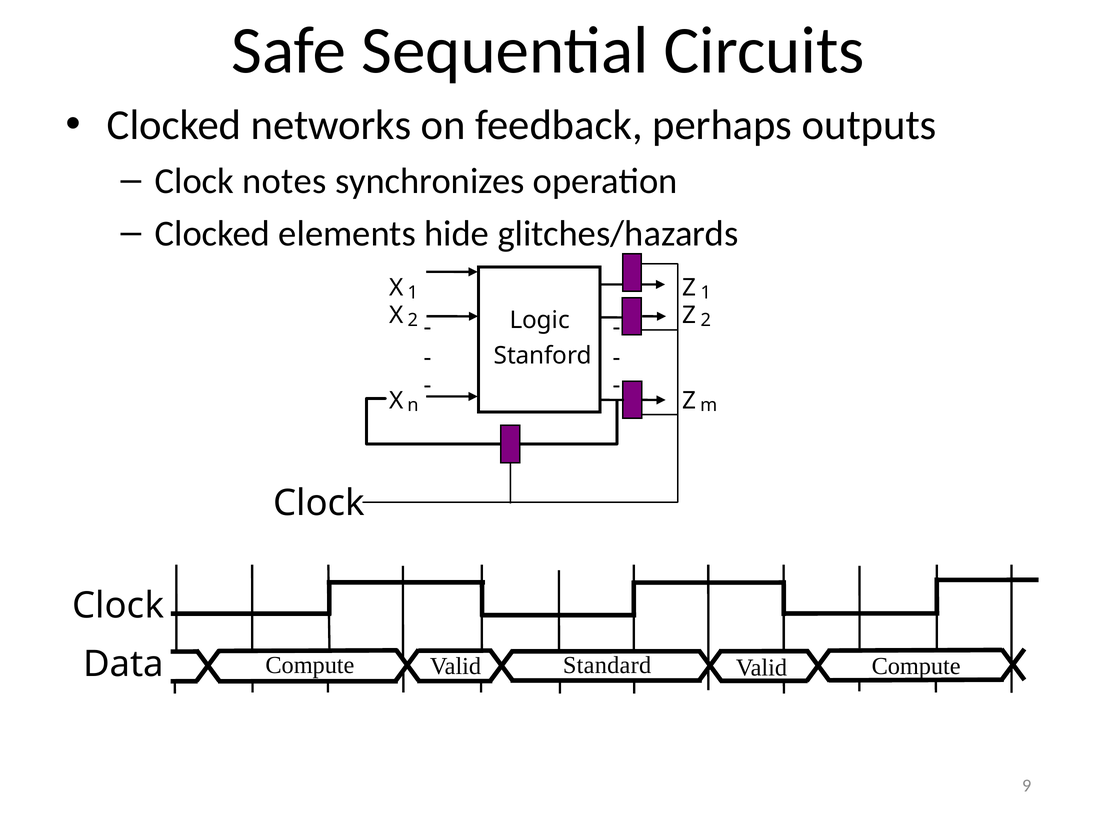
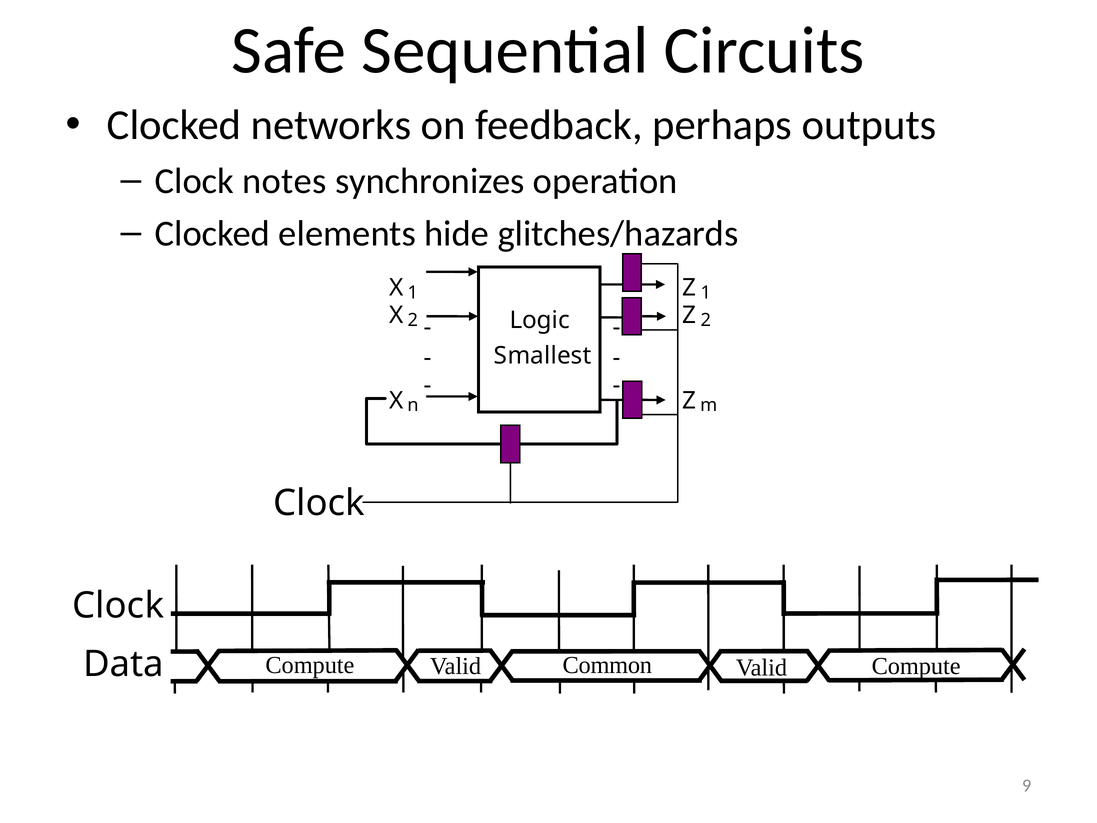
Stanford: Stanford -> Smallest (543, 356)
Standard: Standard -> Common (607, 665)
